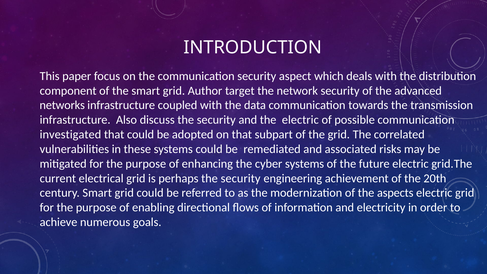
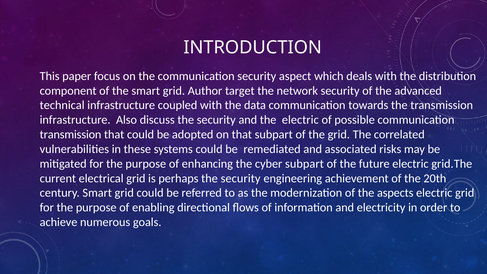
networks: networks -> technical (62, 105)
investigated: investigated -> transmission (71, 134)
cyber systems: systems -> subpart (304, 164)
